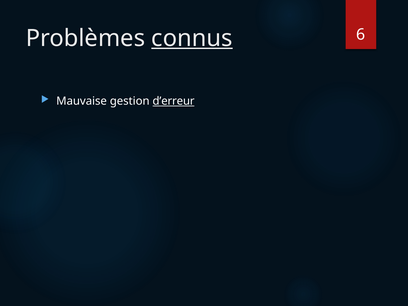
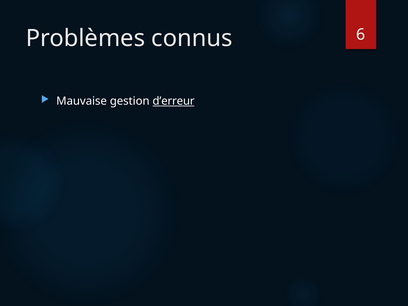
connus underline: present -> none (192, 38)
